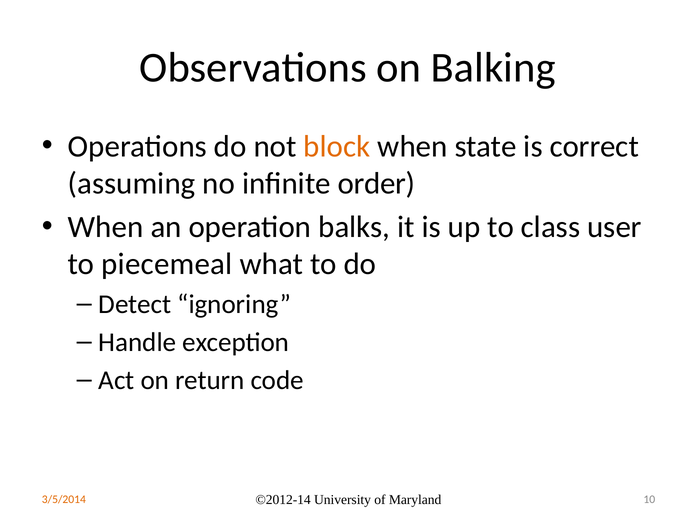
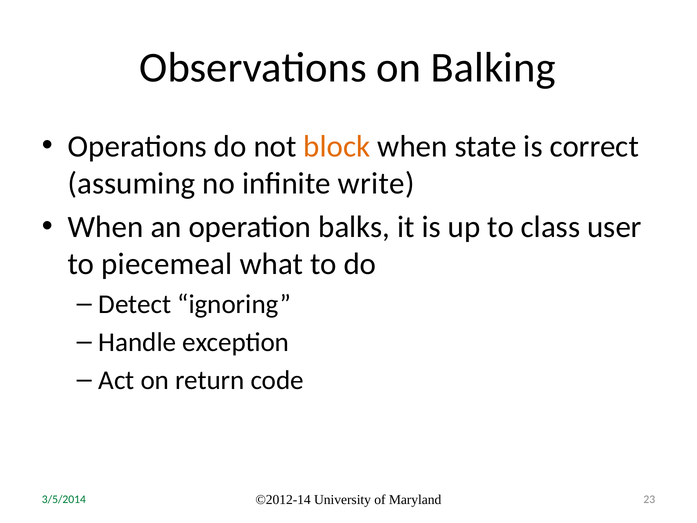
order: order -> write (376, 183)
10: 10 -> 23 (649, 499)
3/5/2014 colour: orange -> green (64, 499)
